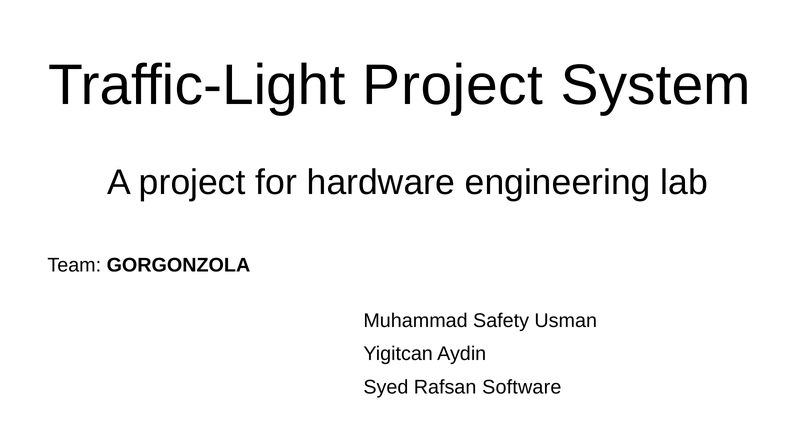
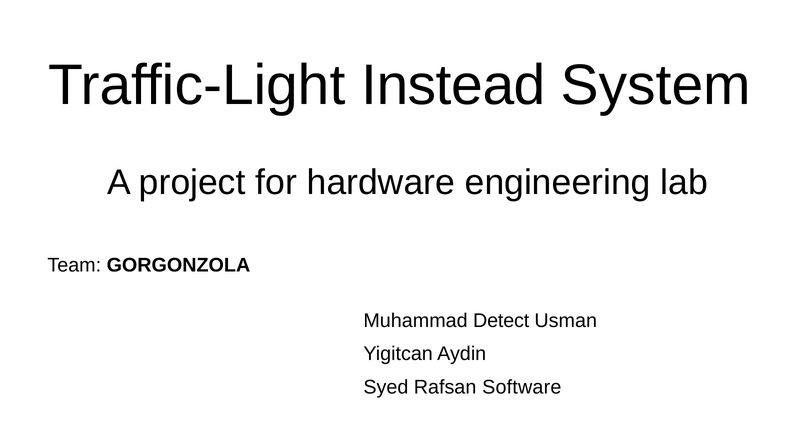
Traffic-Light Project: Project -> Instead (453, 85)
Safety: Safety -> Detect (501, 320)
